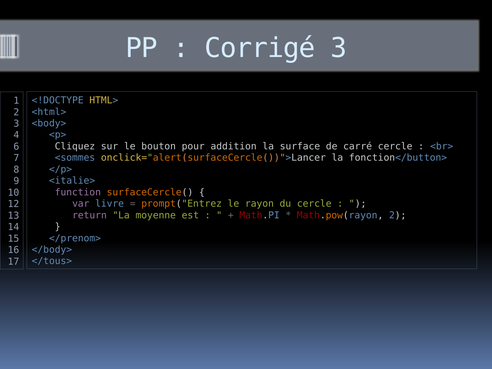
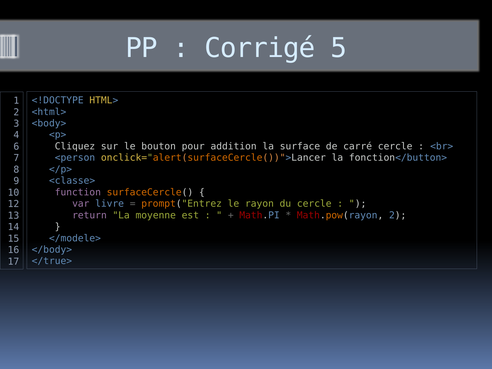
Corrigé 3: 3 -> 5 (339, 48)
<sommes: <sommes -> <person (75, 158)
<italie>: <italie> -> <classe> (72, 181)
</prenom>: </prenom> -> </modele> (75, 238)
</tous>: </tous> -> </true> (52, 261)
